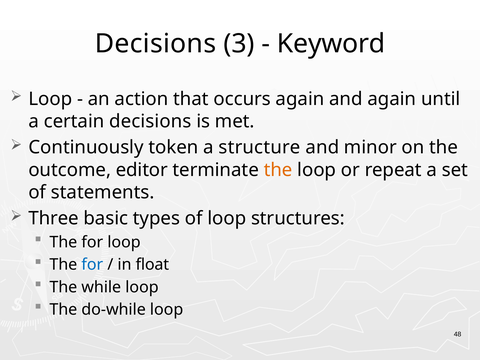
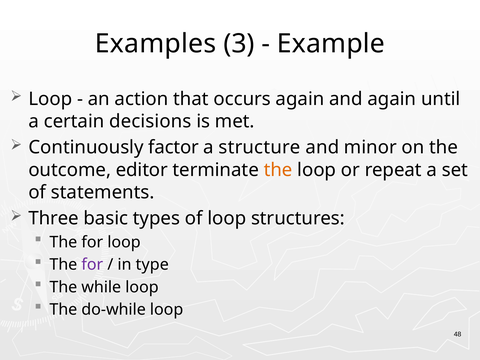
Decisions: Decisions -> Examples (156, 44)
Keyword: Keyword -> Example (331, 44)
token: token -> factor (174, 147)
for colour: blue -> purple (92, 265)
float: float -> type (152, 265)
